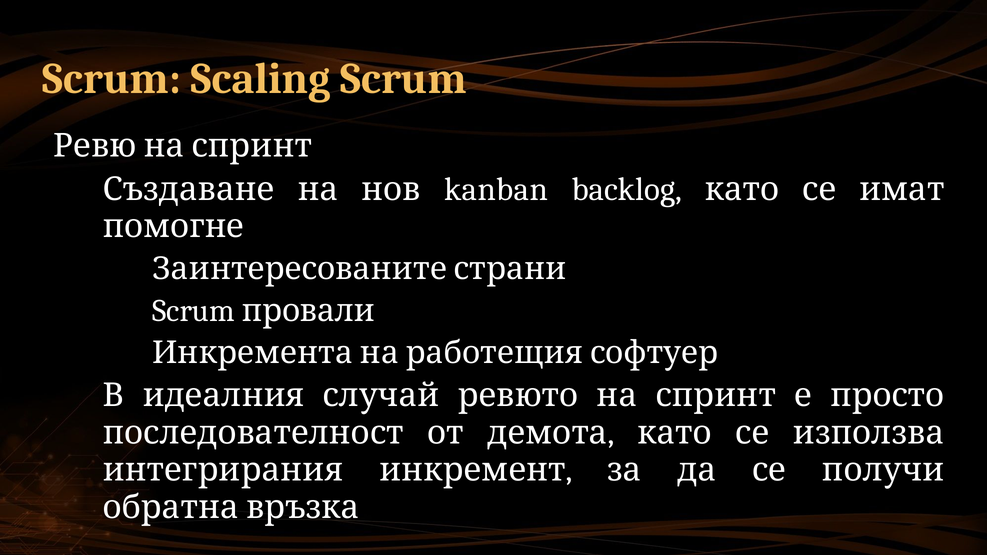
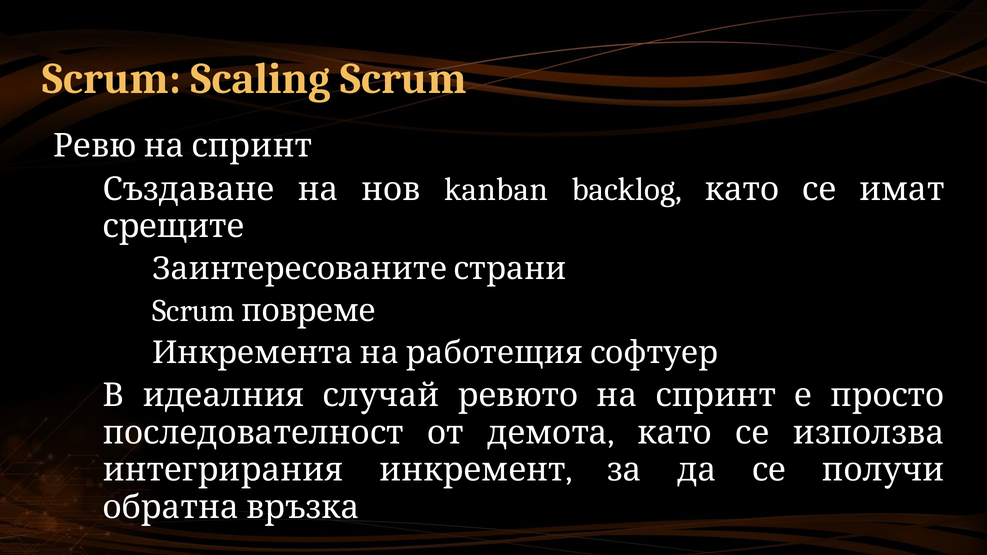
помогне: помогне -> срещите (173, 227)
провали: провали -> повреме (308, 311)
